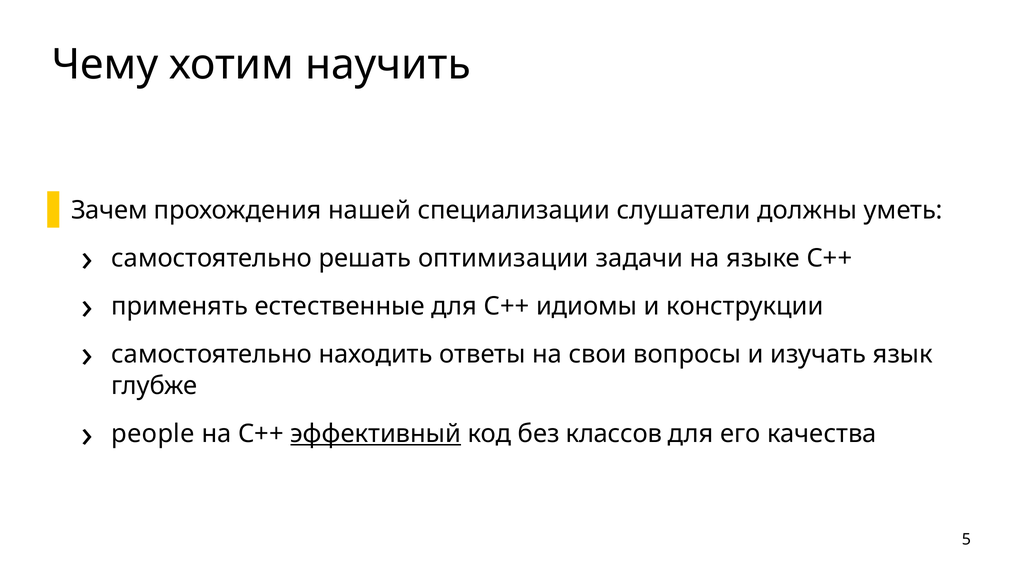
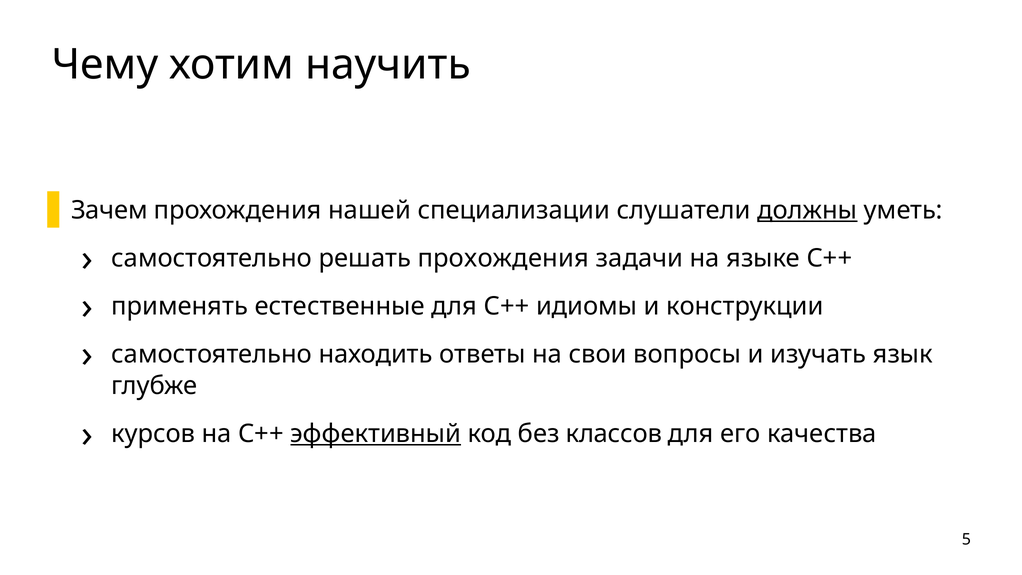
должны underline: none -> present (807, 210)
решать оптимизации: оптимизации -> прохождения (503, 258)
people: people -> курсов (153, 434)
